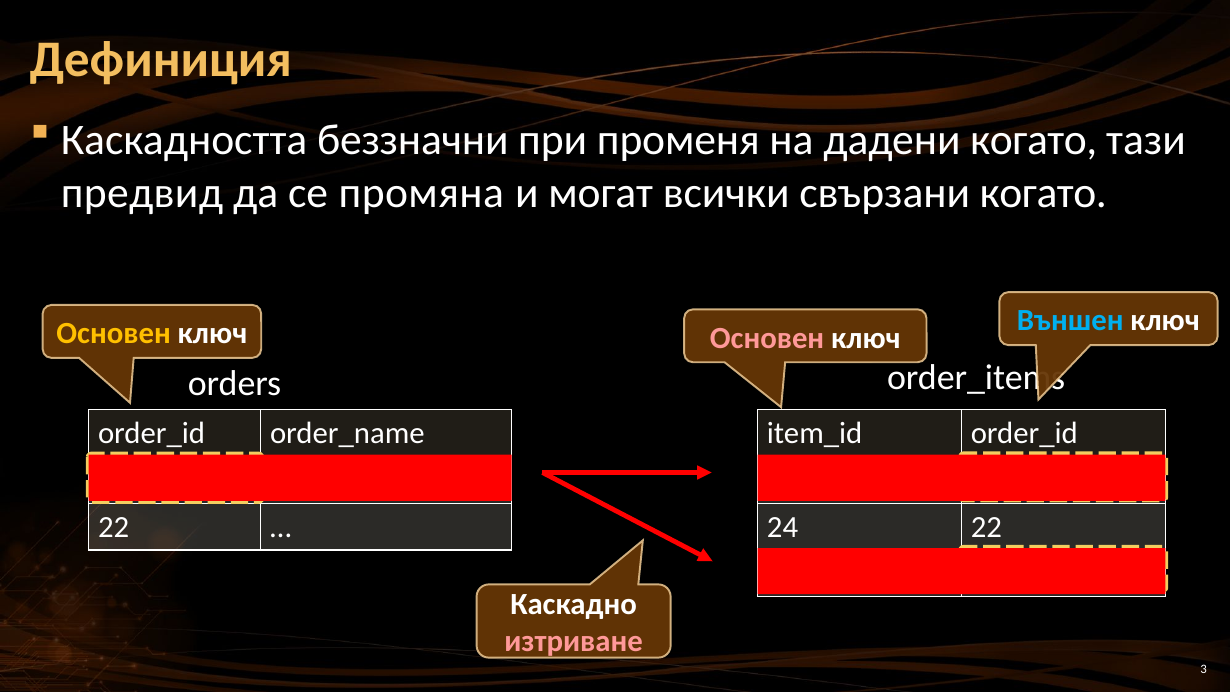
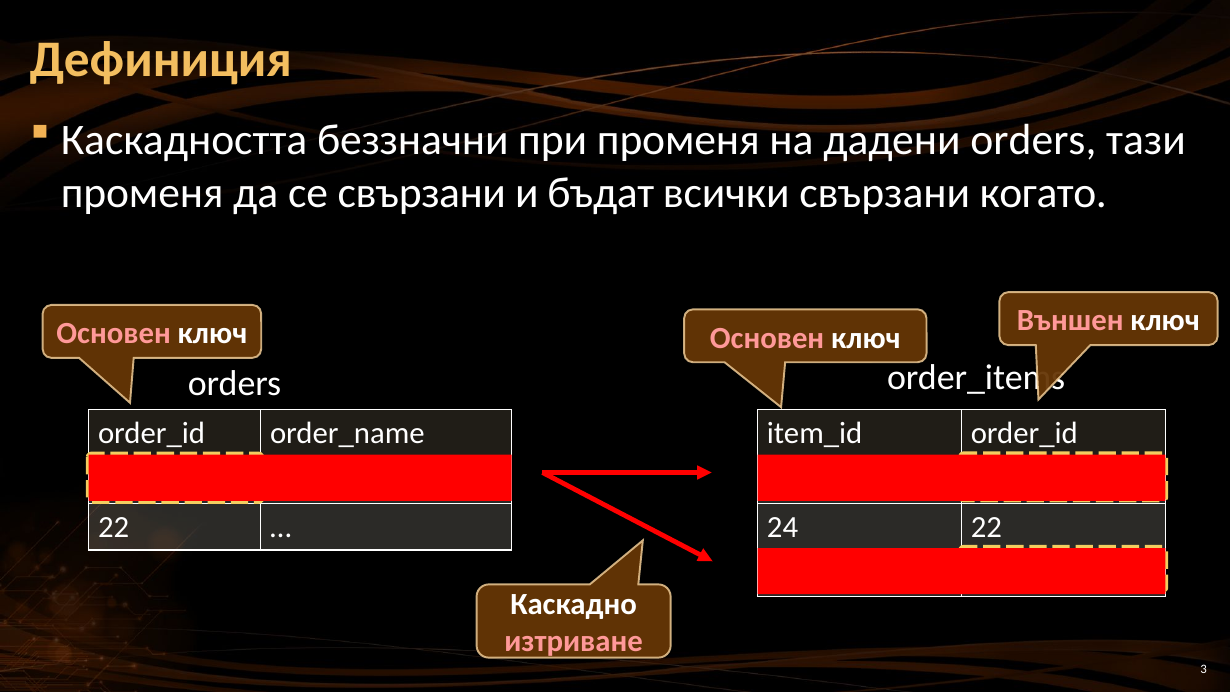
дадени когато: когато -> orders (1033, 140)
предвид: предвид -> променя (142, 193)
се промяна: промяна -> свързани (422, 193)
могат: могат -> бъдат (601, 193)
Външен colour: light blue -> pink (1070, 321)
Основен colour: yellow -> pink (114, 334)
